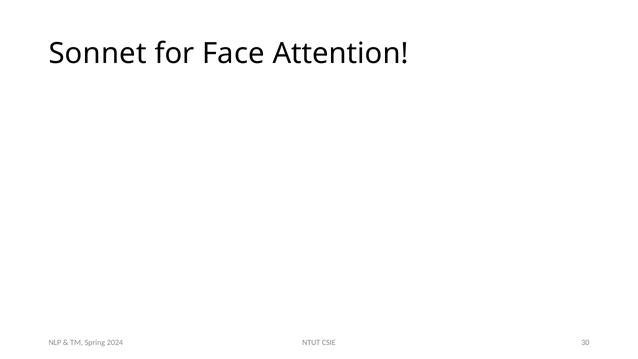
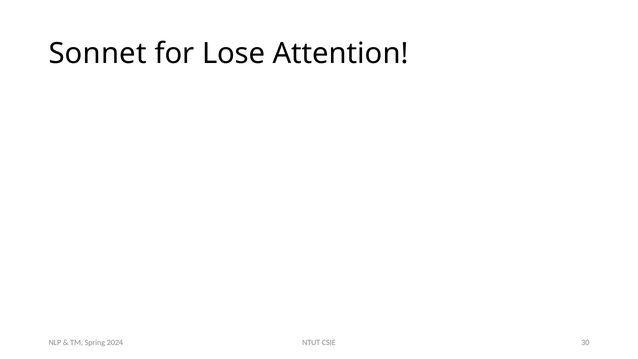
Face: Face -> Lose (234, 54)
